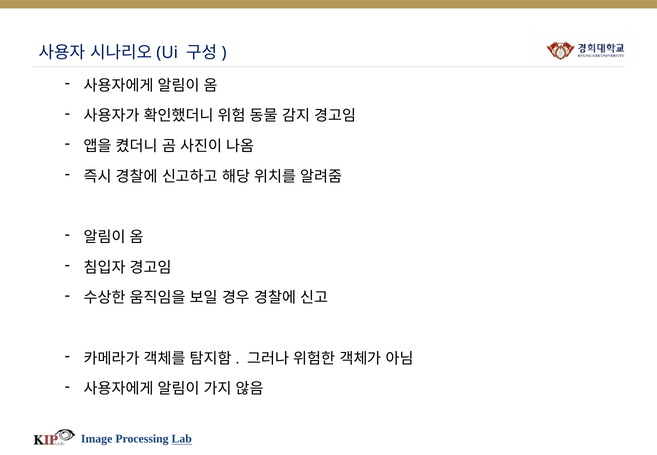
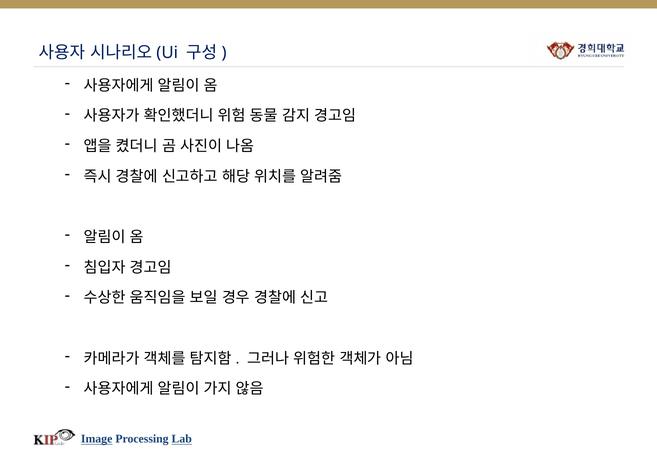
Image underline: none -> present (97, 439)
